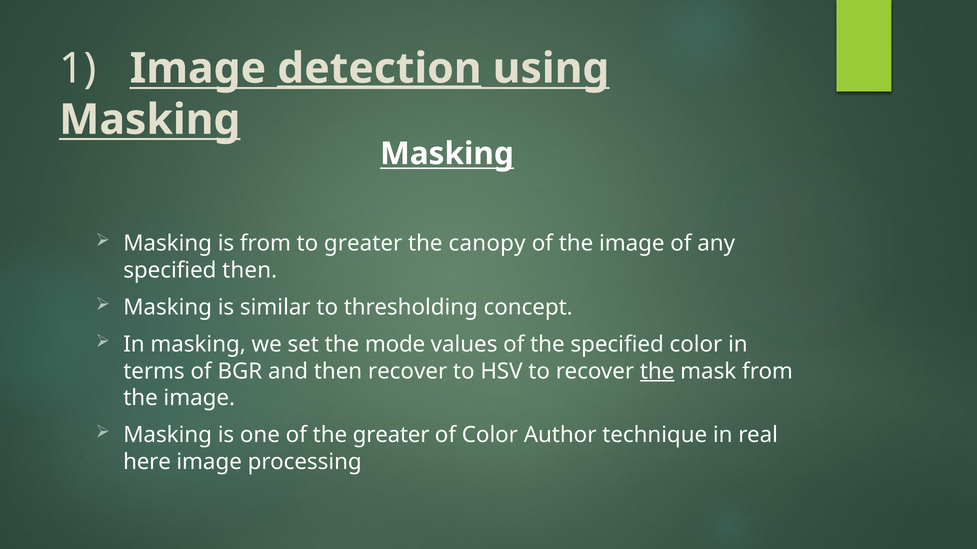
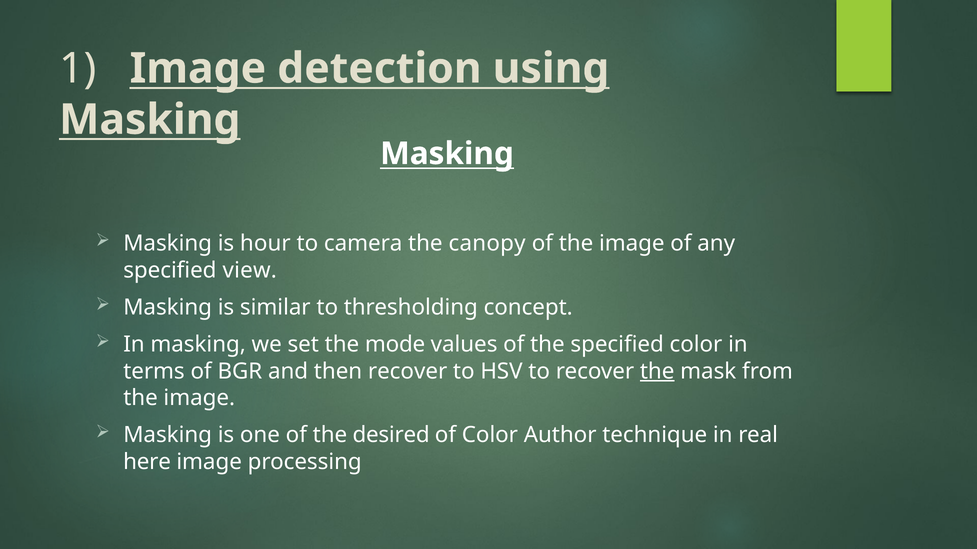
detection underline: present -> none (379, 69)
is from: from -> hour (265, 244)
to greater: greater -> camera (363, 244)
specified then: then -> view (250, 271)
the greater: greater -> desired (391, 436)
